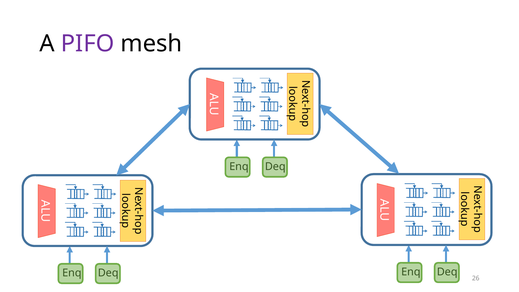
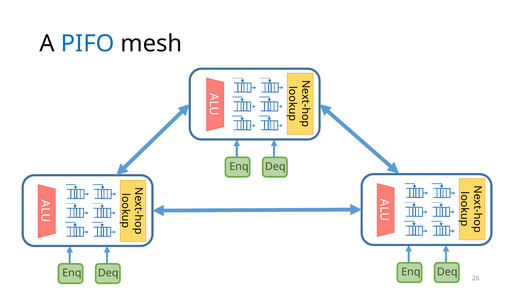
PIFO colour: purple -> blue (88, 44)
